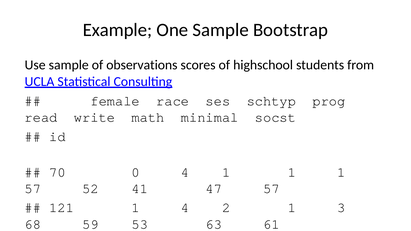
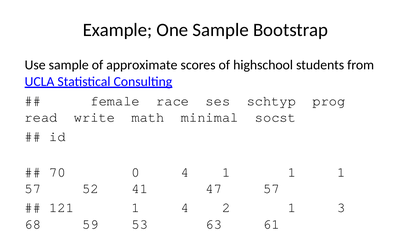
observations: observations -> approximate (142, 65)
